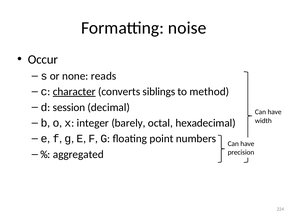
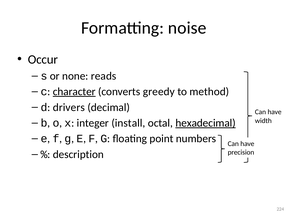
siblings: siblings -> greedy (159, 92)
session: session -> drivers (69, 107)
barely: barely -> install (128, 123)
hexadecimal underline: none -> present (206, 123)
aggregated: aggregated -> description (78, 154)
